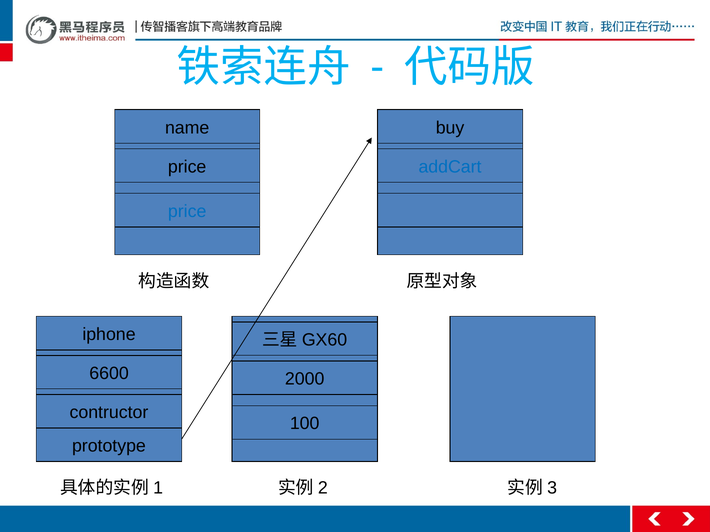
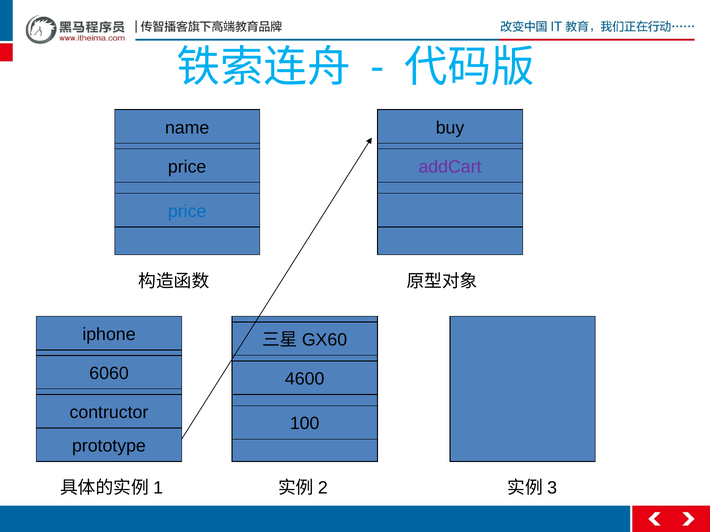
addCart colour: blue -> purple (450, 167)
6600: 6600 -> 6060 (109, 374)
2000: 2000 -> 4600 (305, 379)
